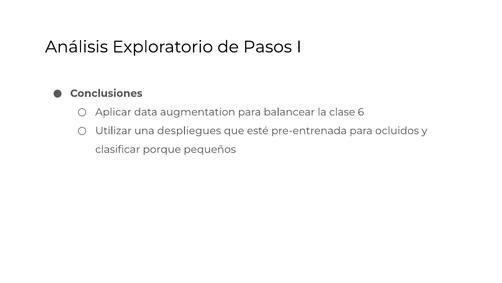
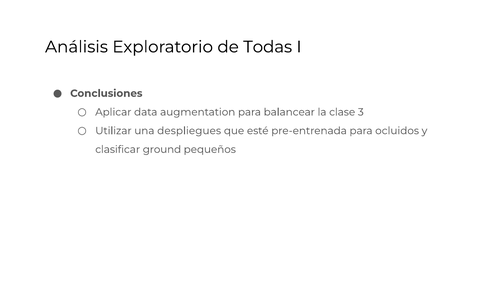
Pasos: Pasos -> Todas (268, 47)
6: 6 -> 3 (361, 112)
porque: porque -> ground (162, 149)
